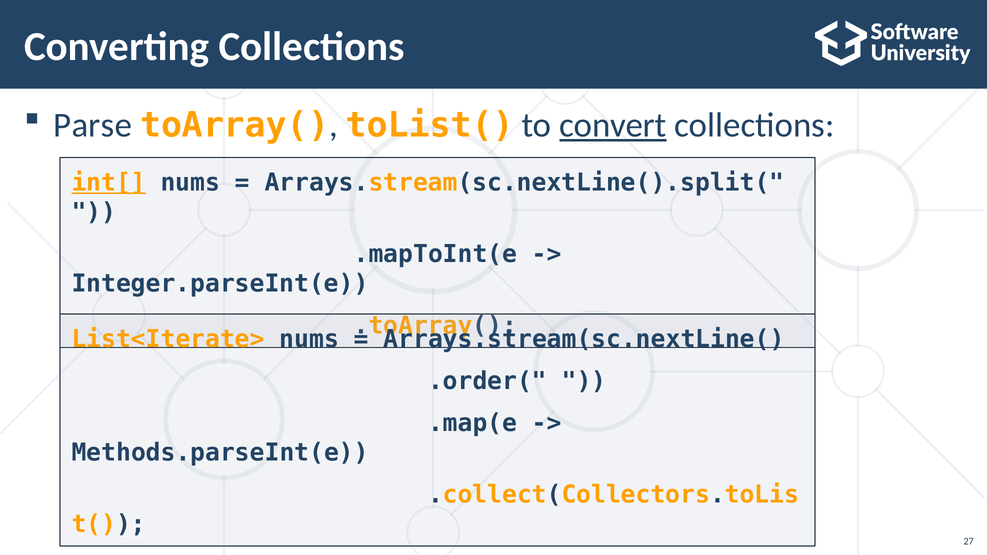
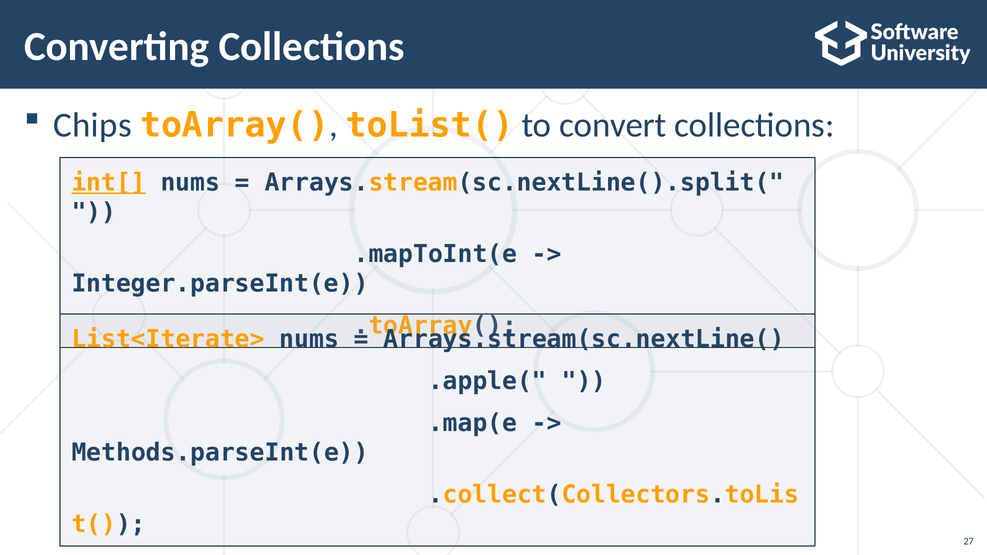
Parse: Parse -> Chips (93, 125)
convert underline: present -> none (613, 125)
.order(: .order( -> .apple( (487, 381)
